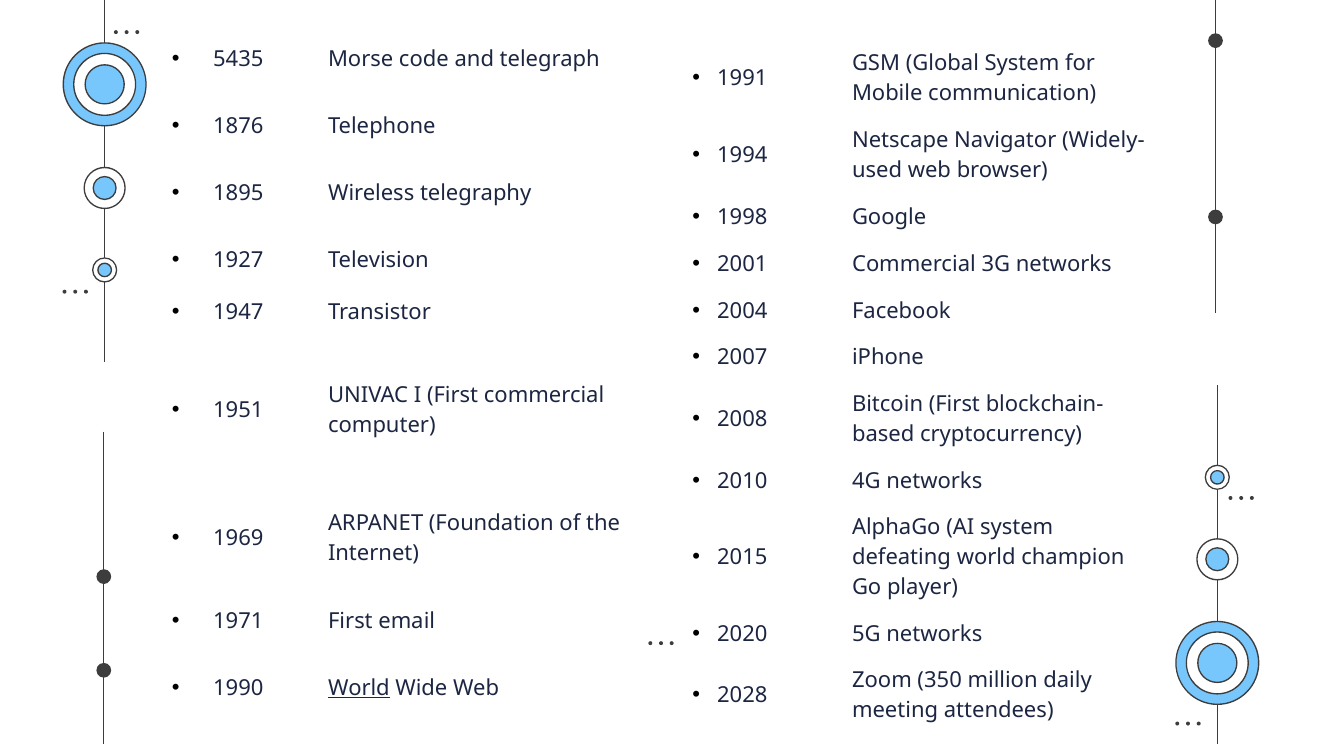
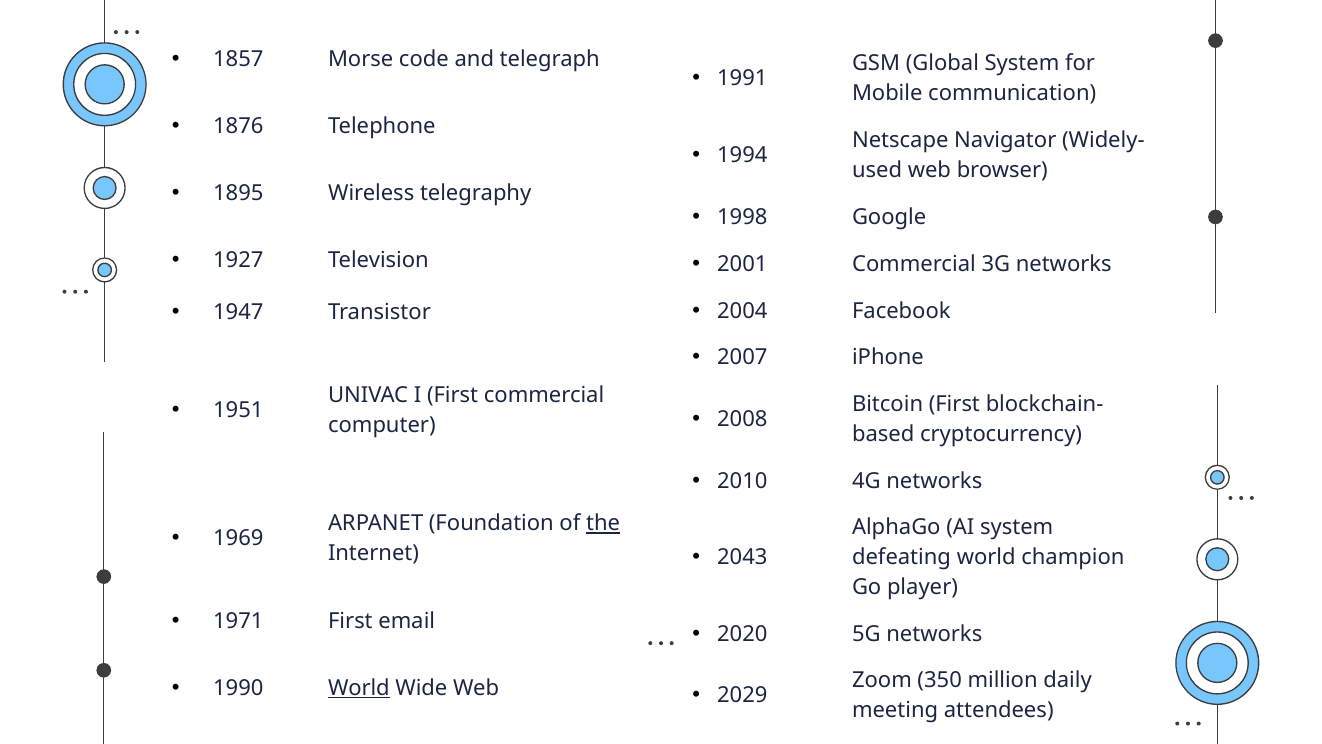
5435: 5435 -> 1857 (238, 59)
the underline: none -> present (603, 523)
2015: 2015 -> 2043 (742, 557)
2028: 2028 -> 2029 (742, 695)
